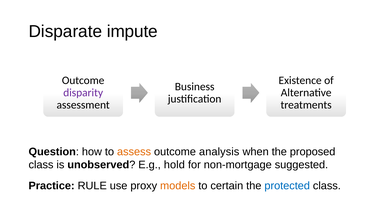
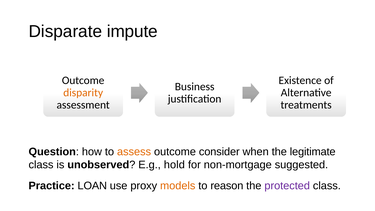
disparity colour: purple -> orange (83, 93)
analysis: analysis -> consider (219, 152)
proposed: proposed -> legitimate (313, 152)
RULE: RULE -> LOAN (92, 186)
certain: certain -> reason (227, 186)
protected colour: blue -> purple (287, 186)
